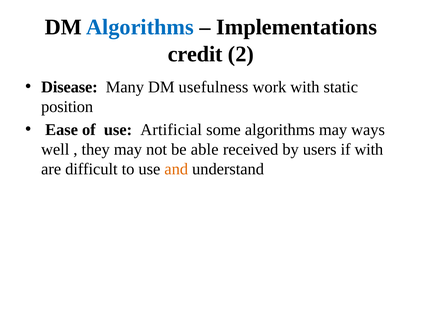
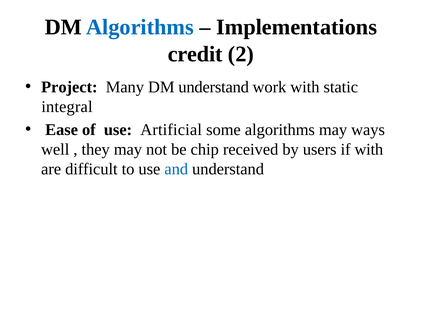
Disease: Disease -> Project (69, 87)
DM usefulness: usefulness -> understand (214, 87)
position: position -> integral (67, 107)
able: able -> chip (205, 149)
and colour: orange -> blue (176, 169)
